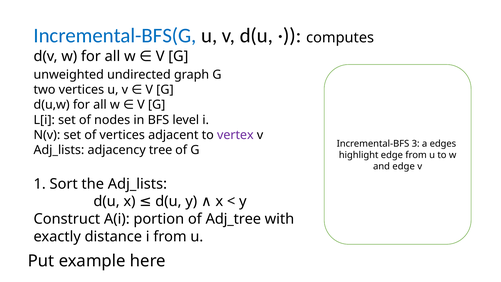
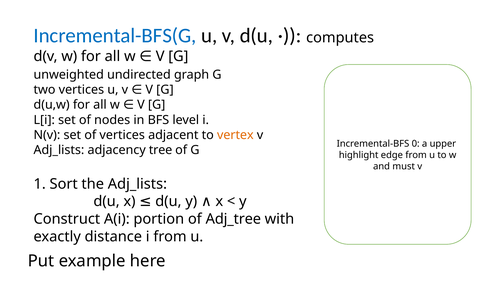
vertex colour: purple -> orange (235, 135)
3: 3 -> 0 (416, 144)
edges: edges -> upper (443, 144)
and edge: edge -> must (404, 166)
